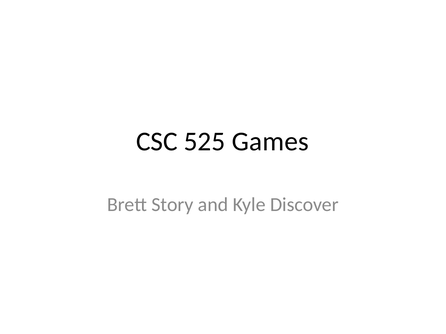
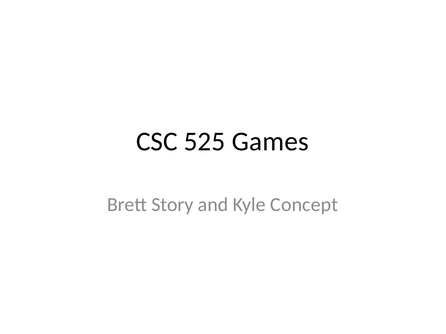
Discover: Discover -> Concept (304, 205)
